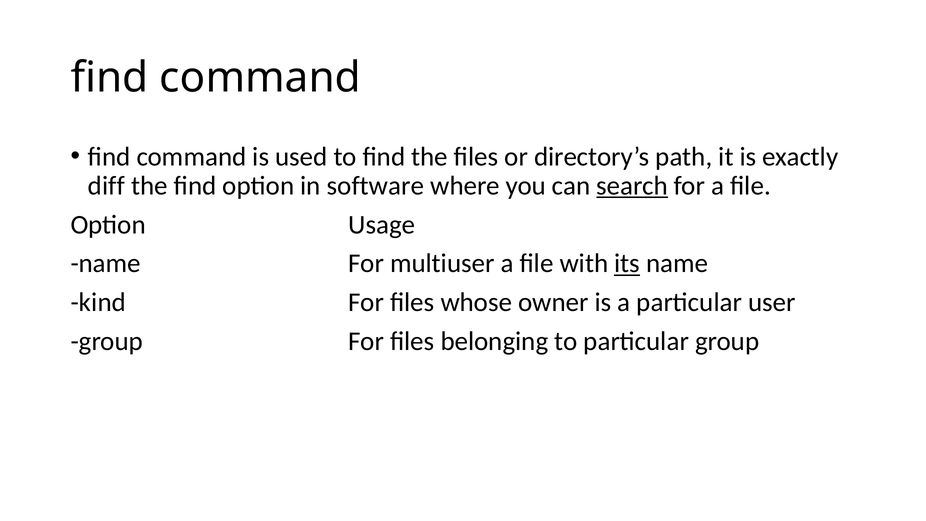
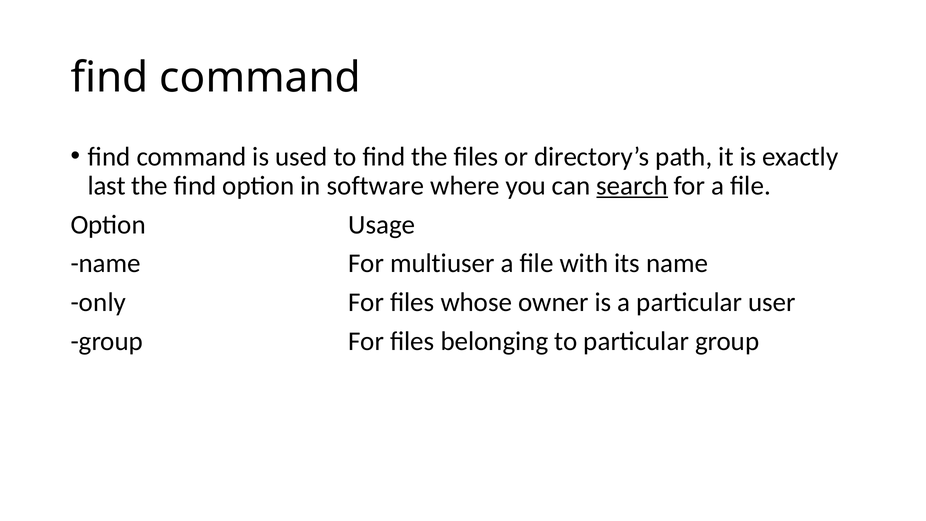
diff: diff -> last (107, 186)
its underline: present -> none (627, 263)
kind: kind -> only (98, 302)
